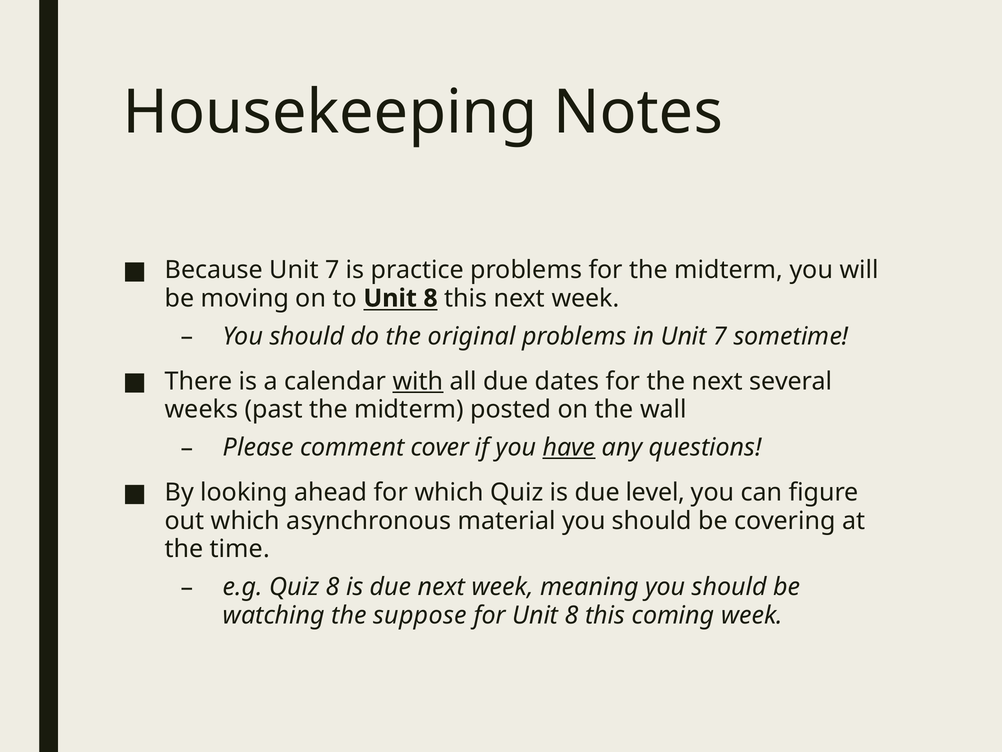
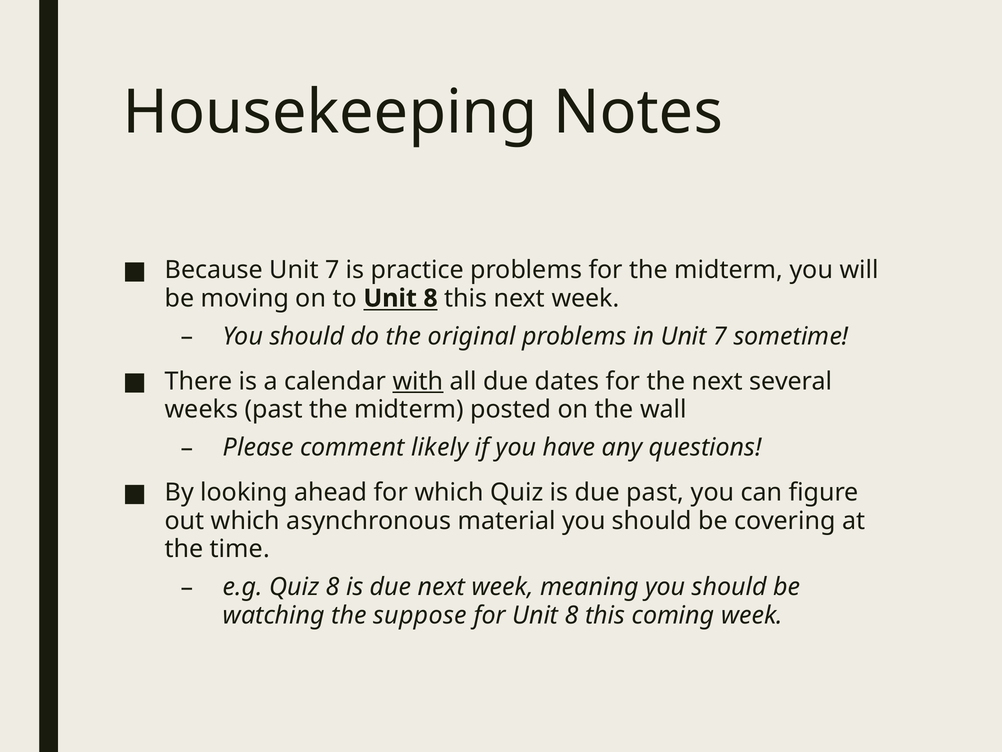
cover: cover -> likely (440, 447)
have underline: present -> none (569, 447)
due level: level -> past (655, 492)
